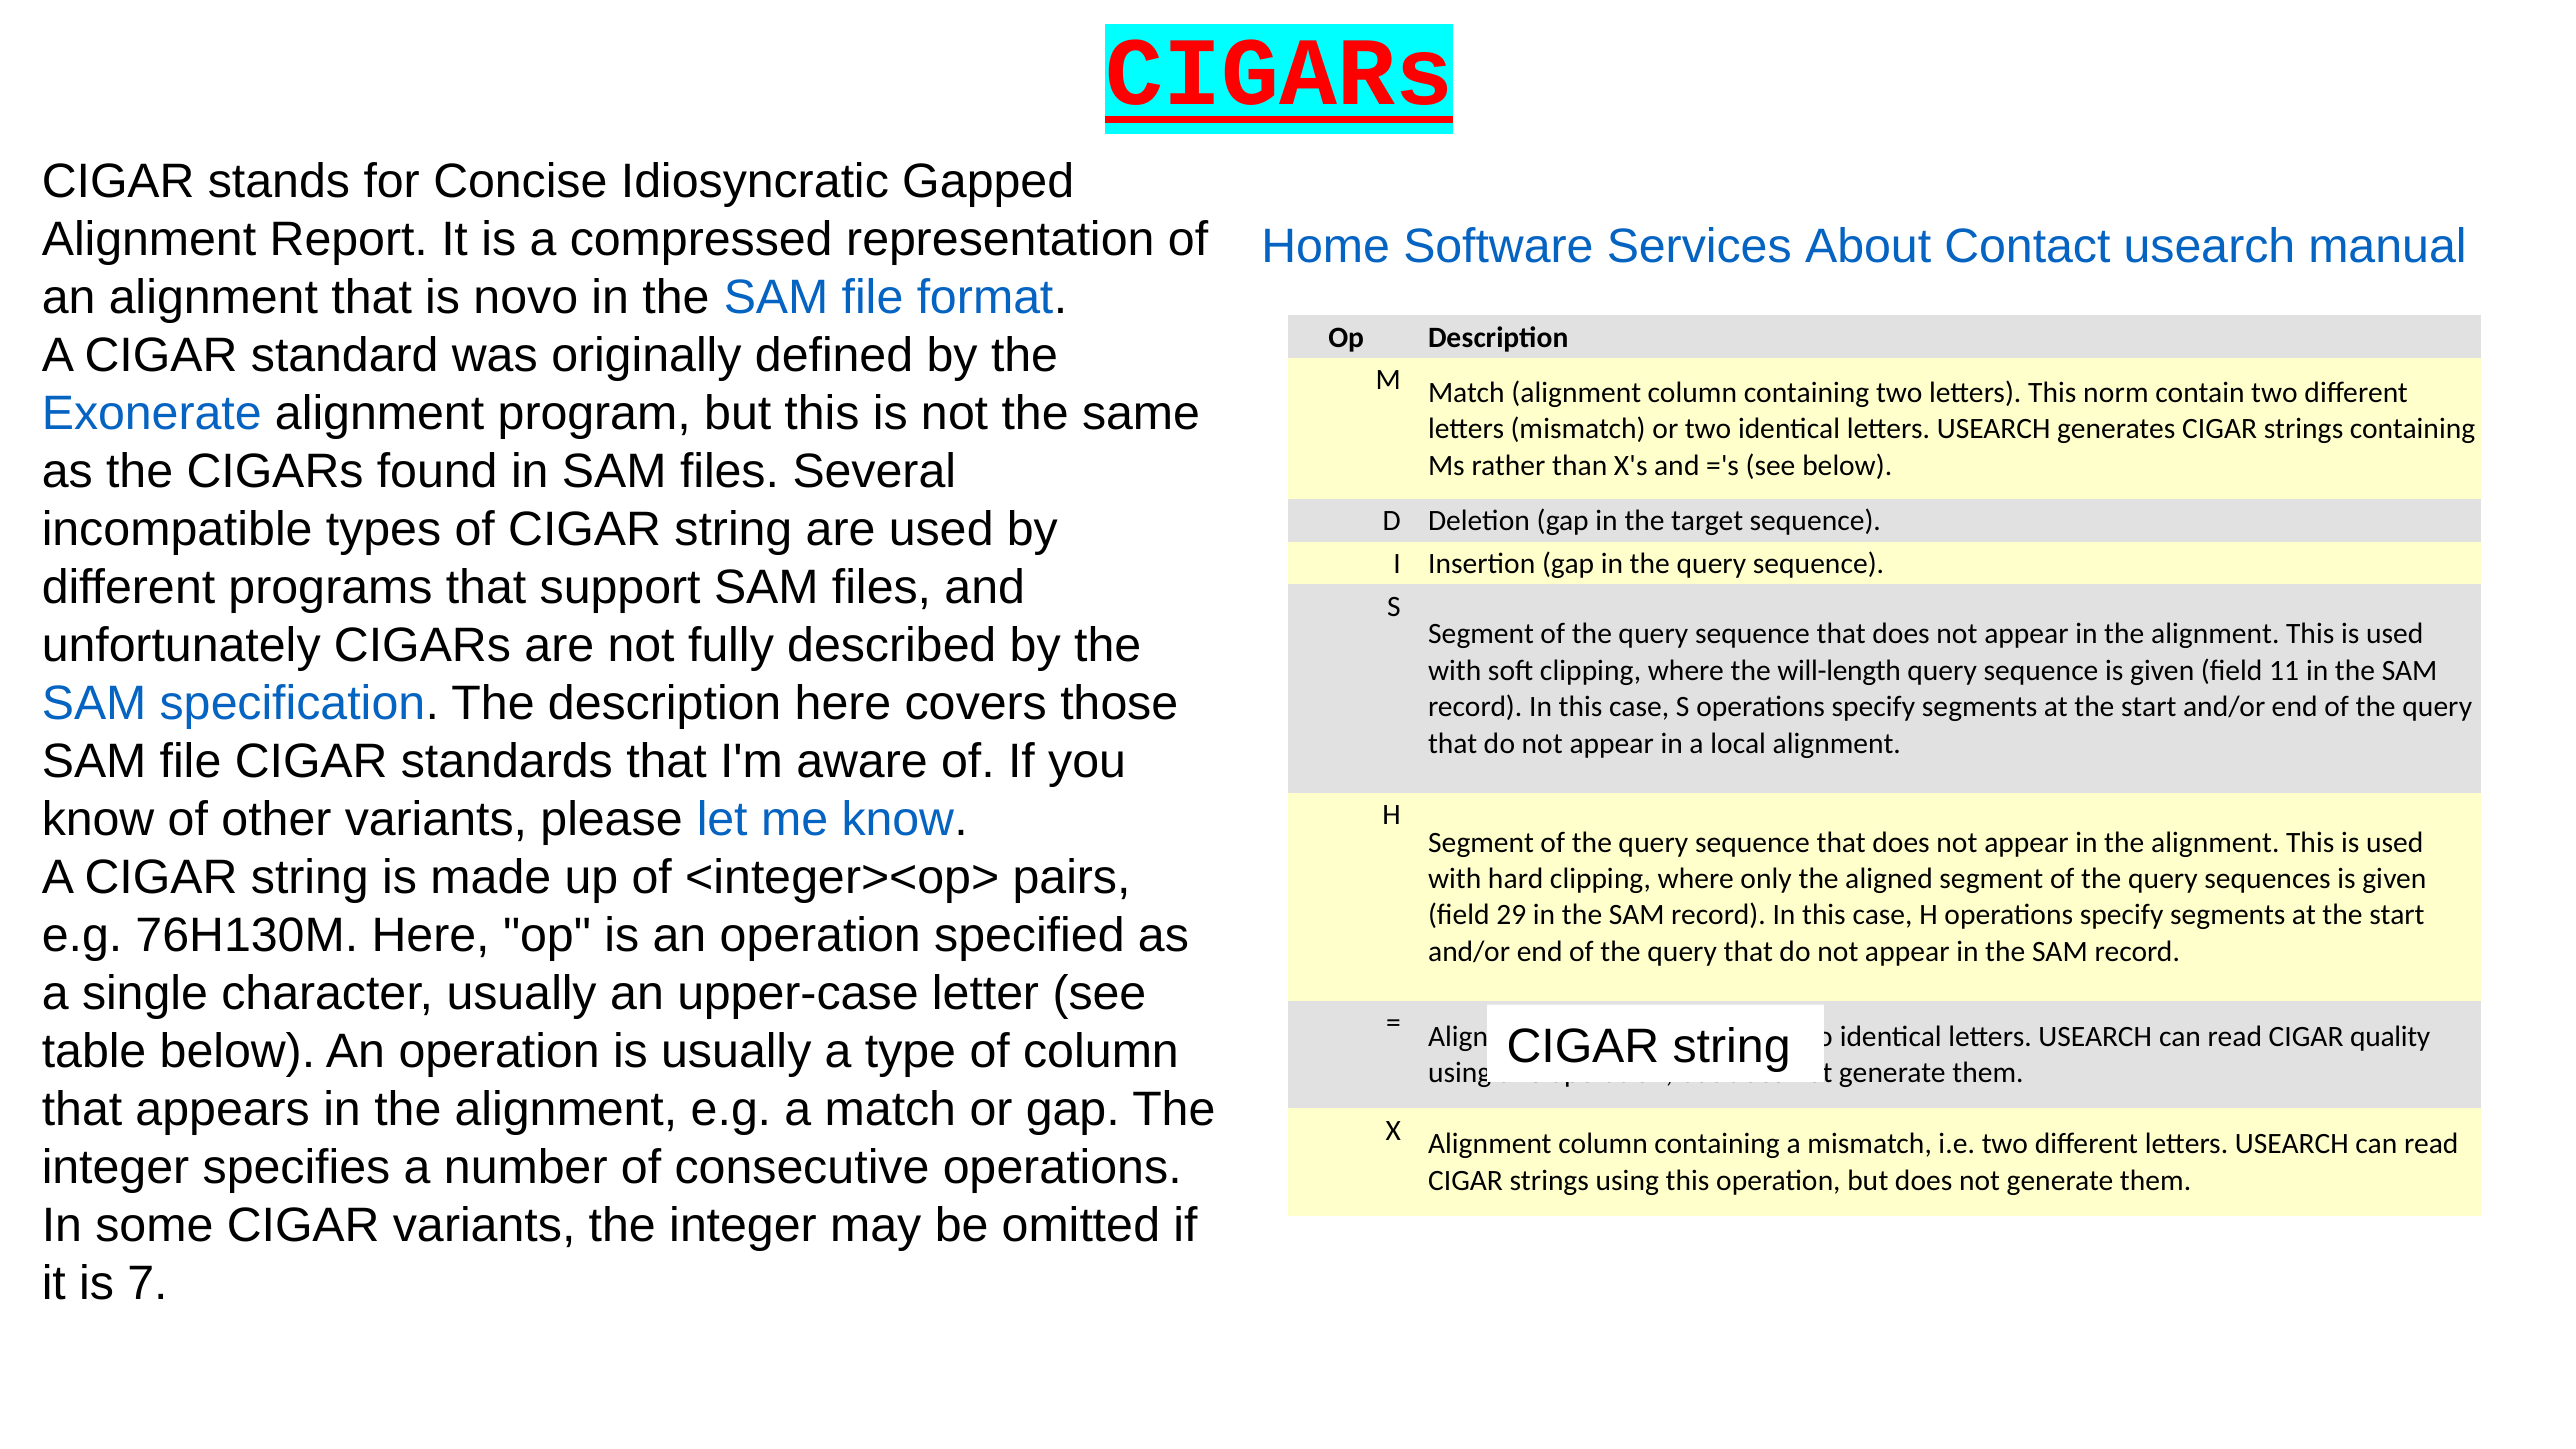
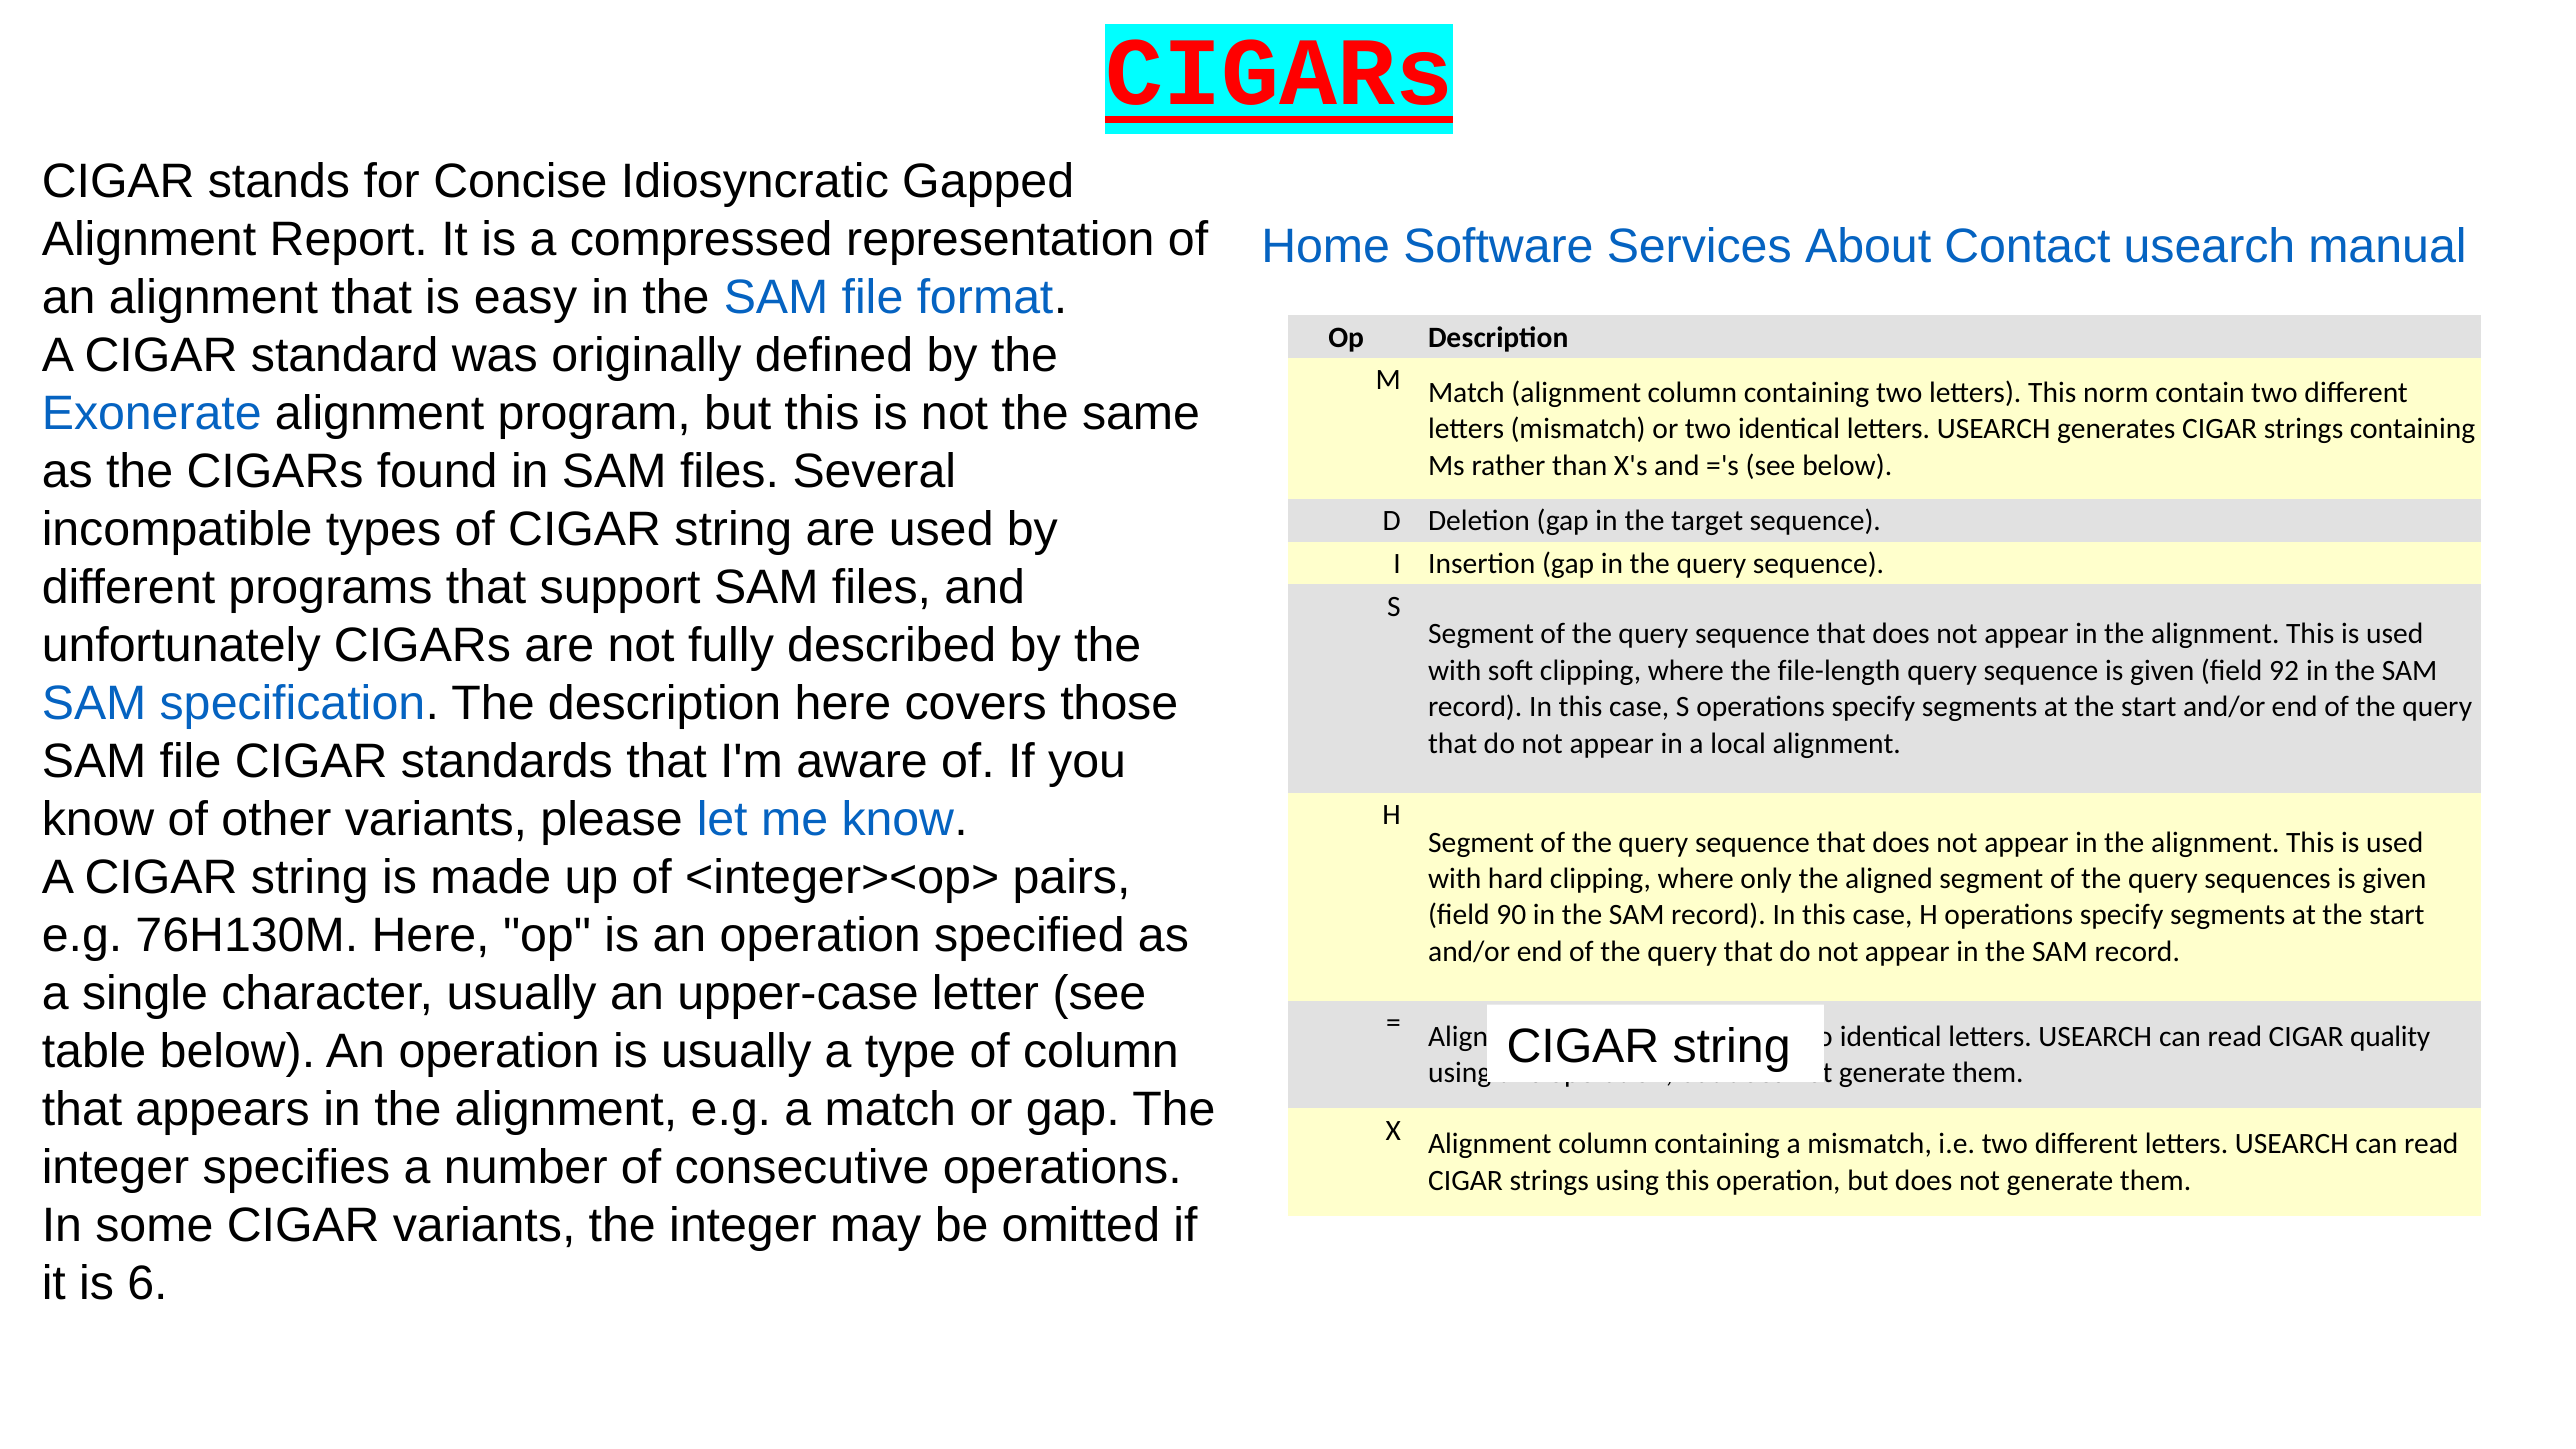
novo: novo -> easy (526, 298)
will-length: will-length -> file-length (1839, 671)
11: 11 -> 92 (2284, 671)
29: 29 -> 90 (1511, 915)
7: 7 -> 6 (147, 1283)
